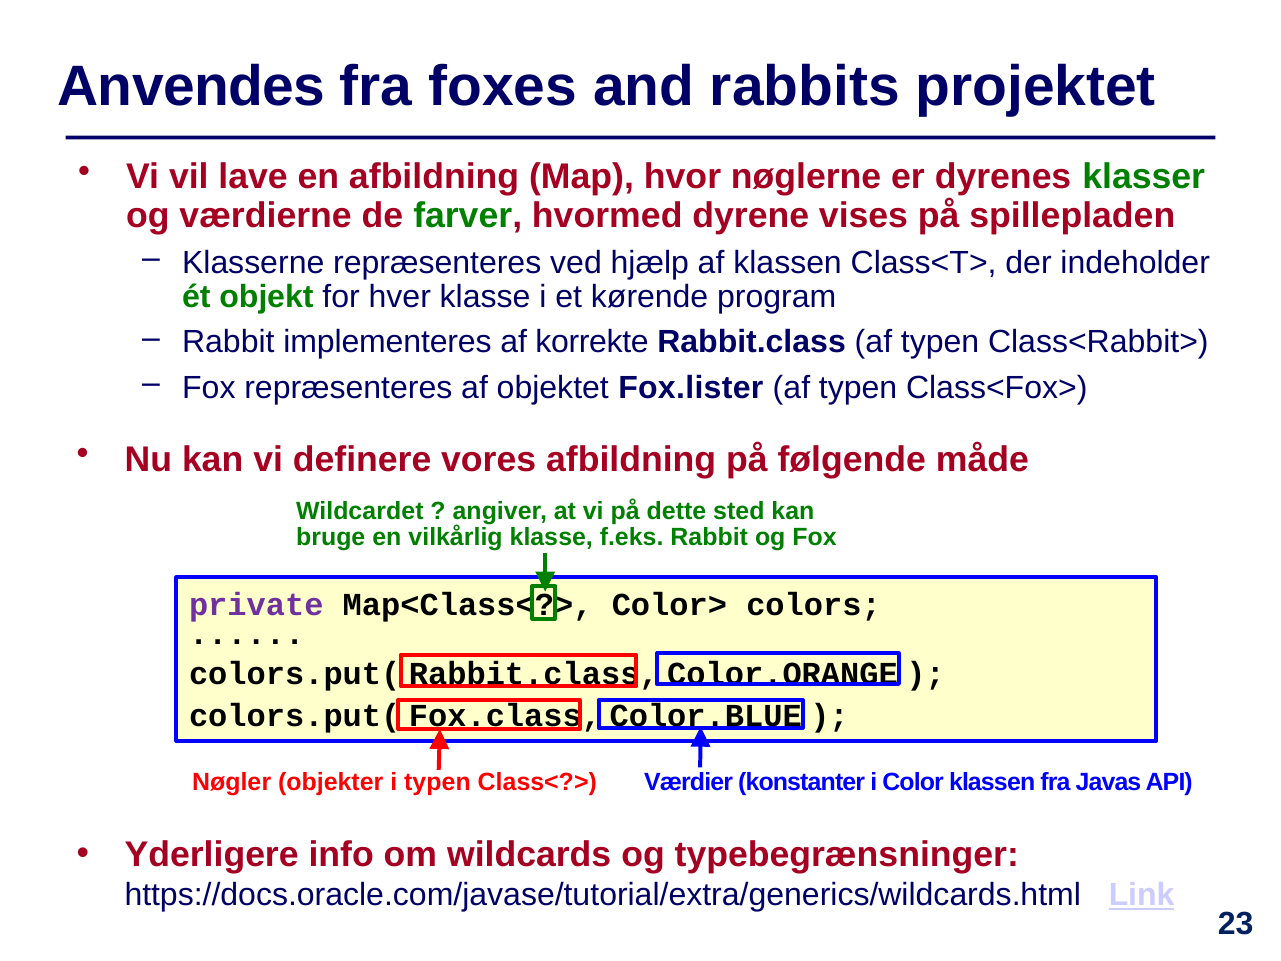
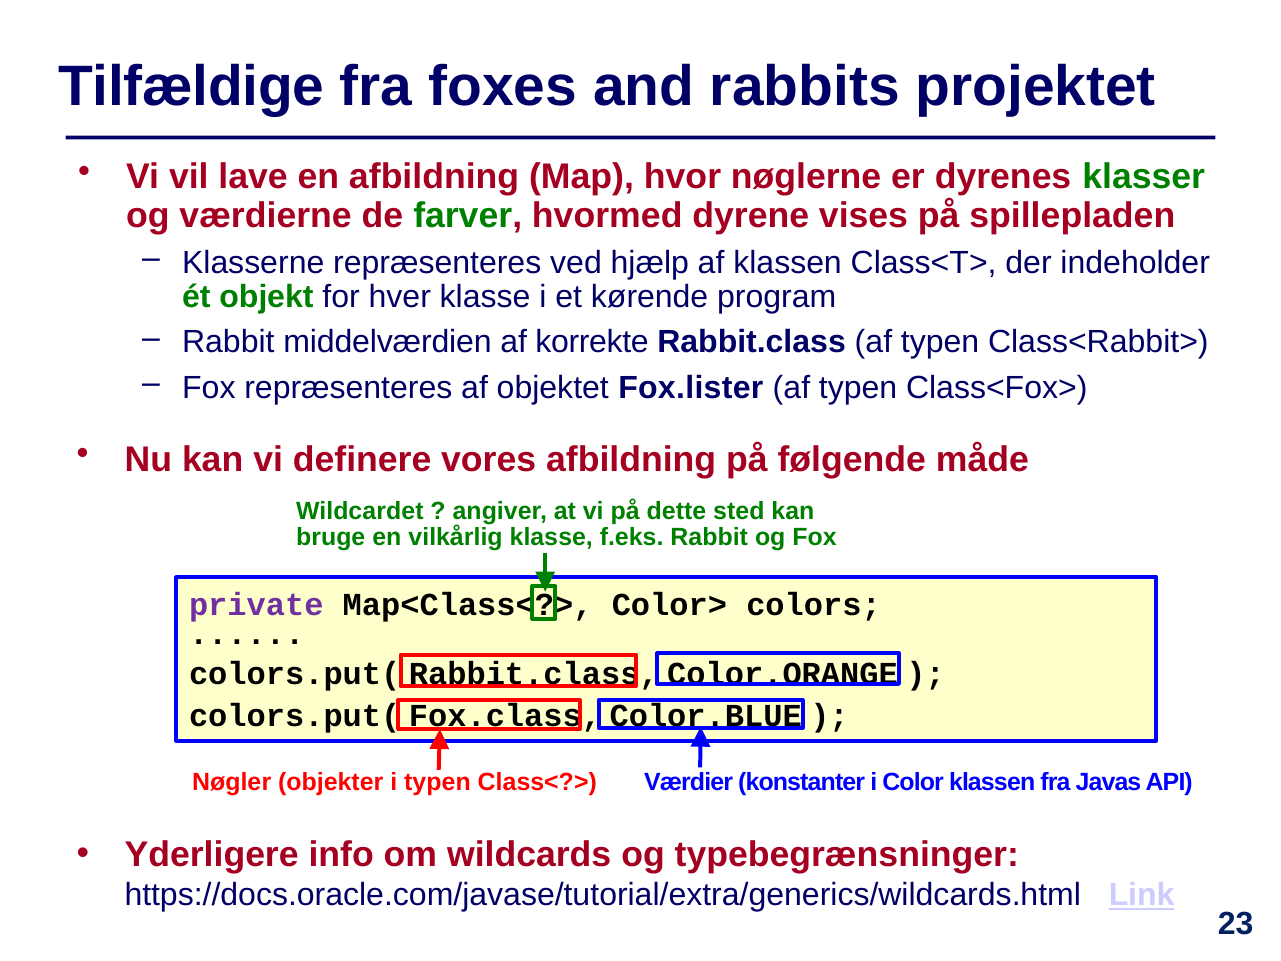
Anvendes: Anvendes -> Tilfældige (191, 87)
implementeres: implementeres -> middelværdien (388, 342)
